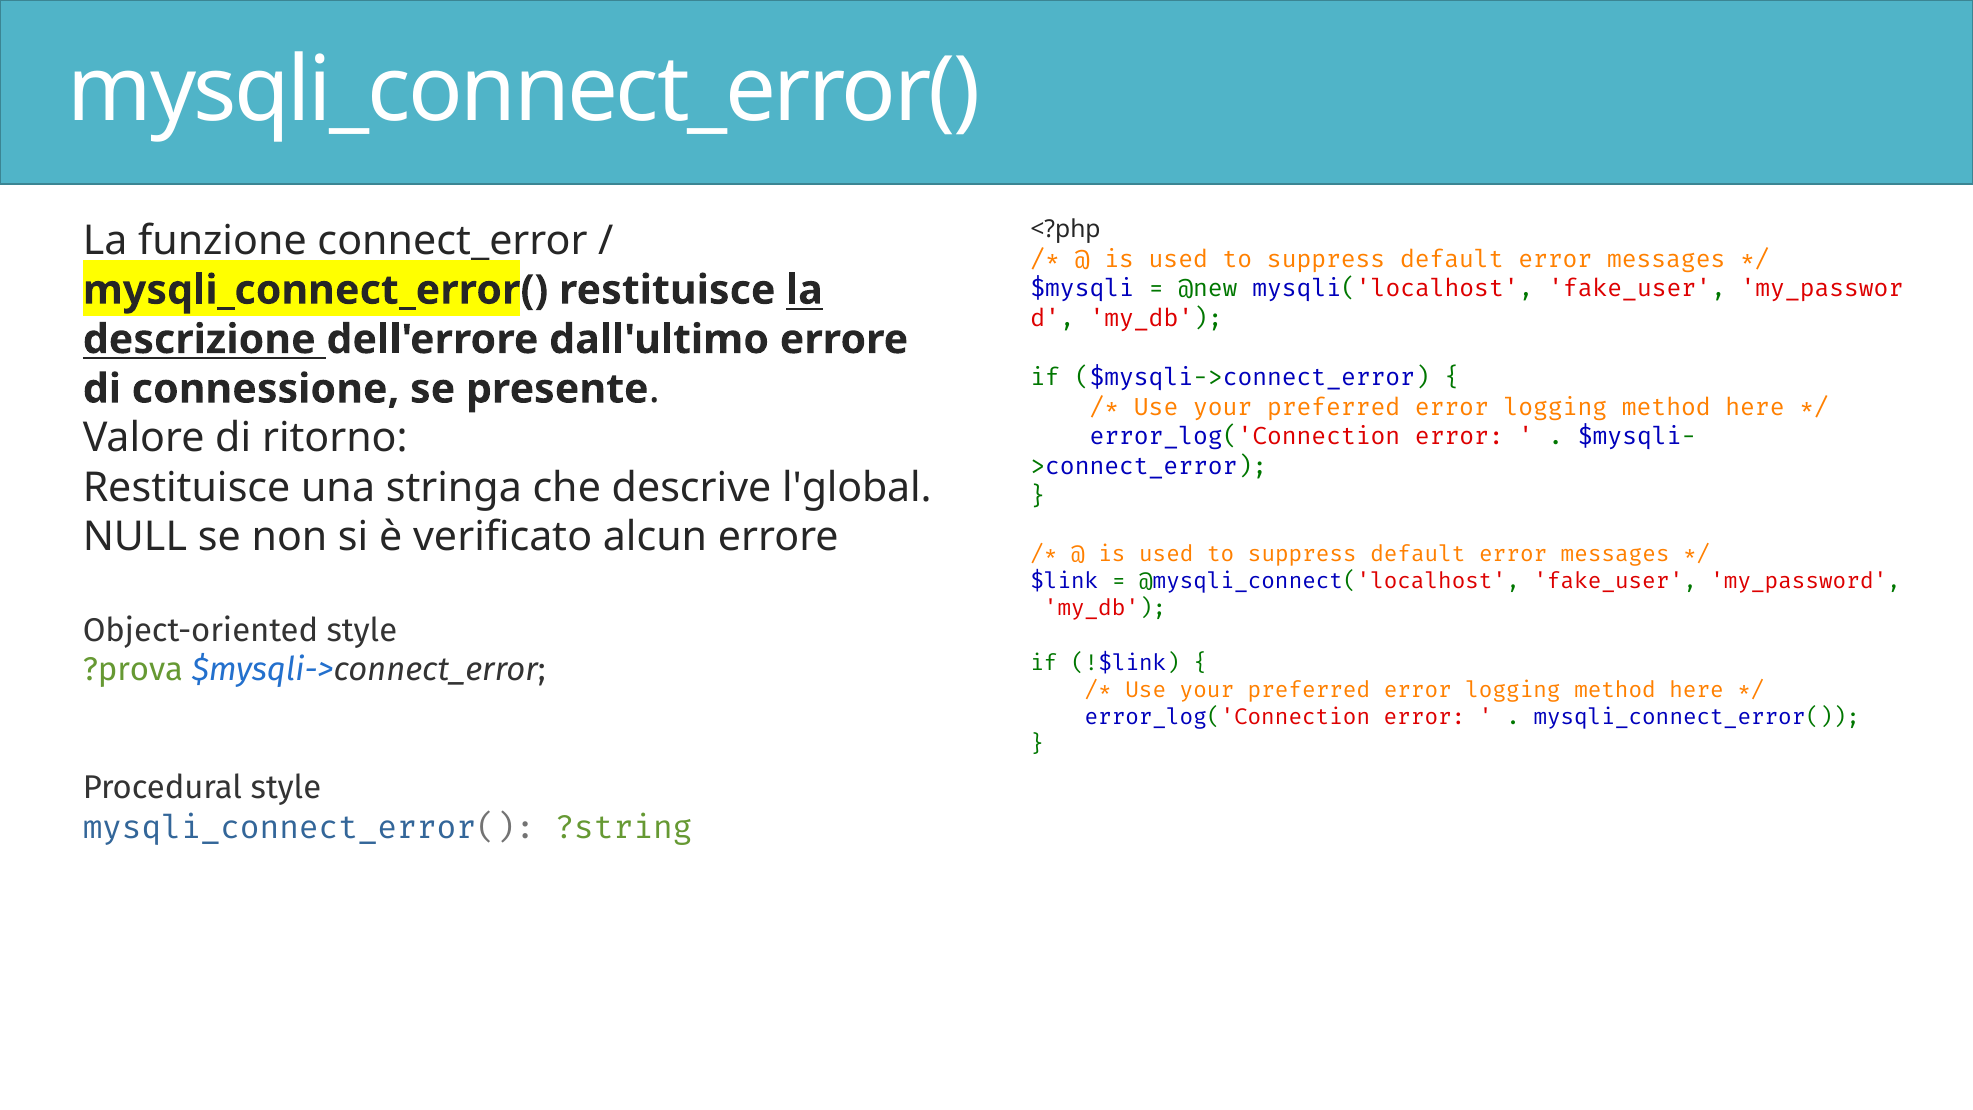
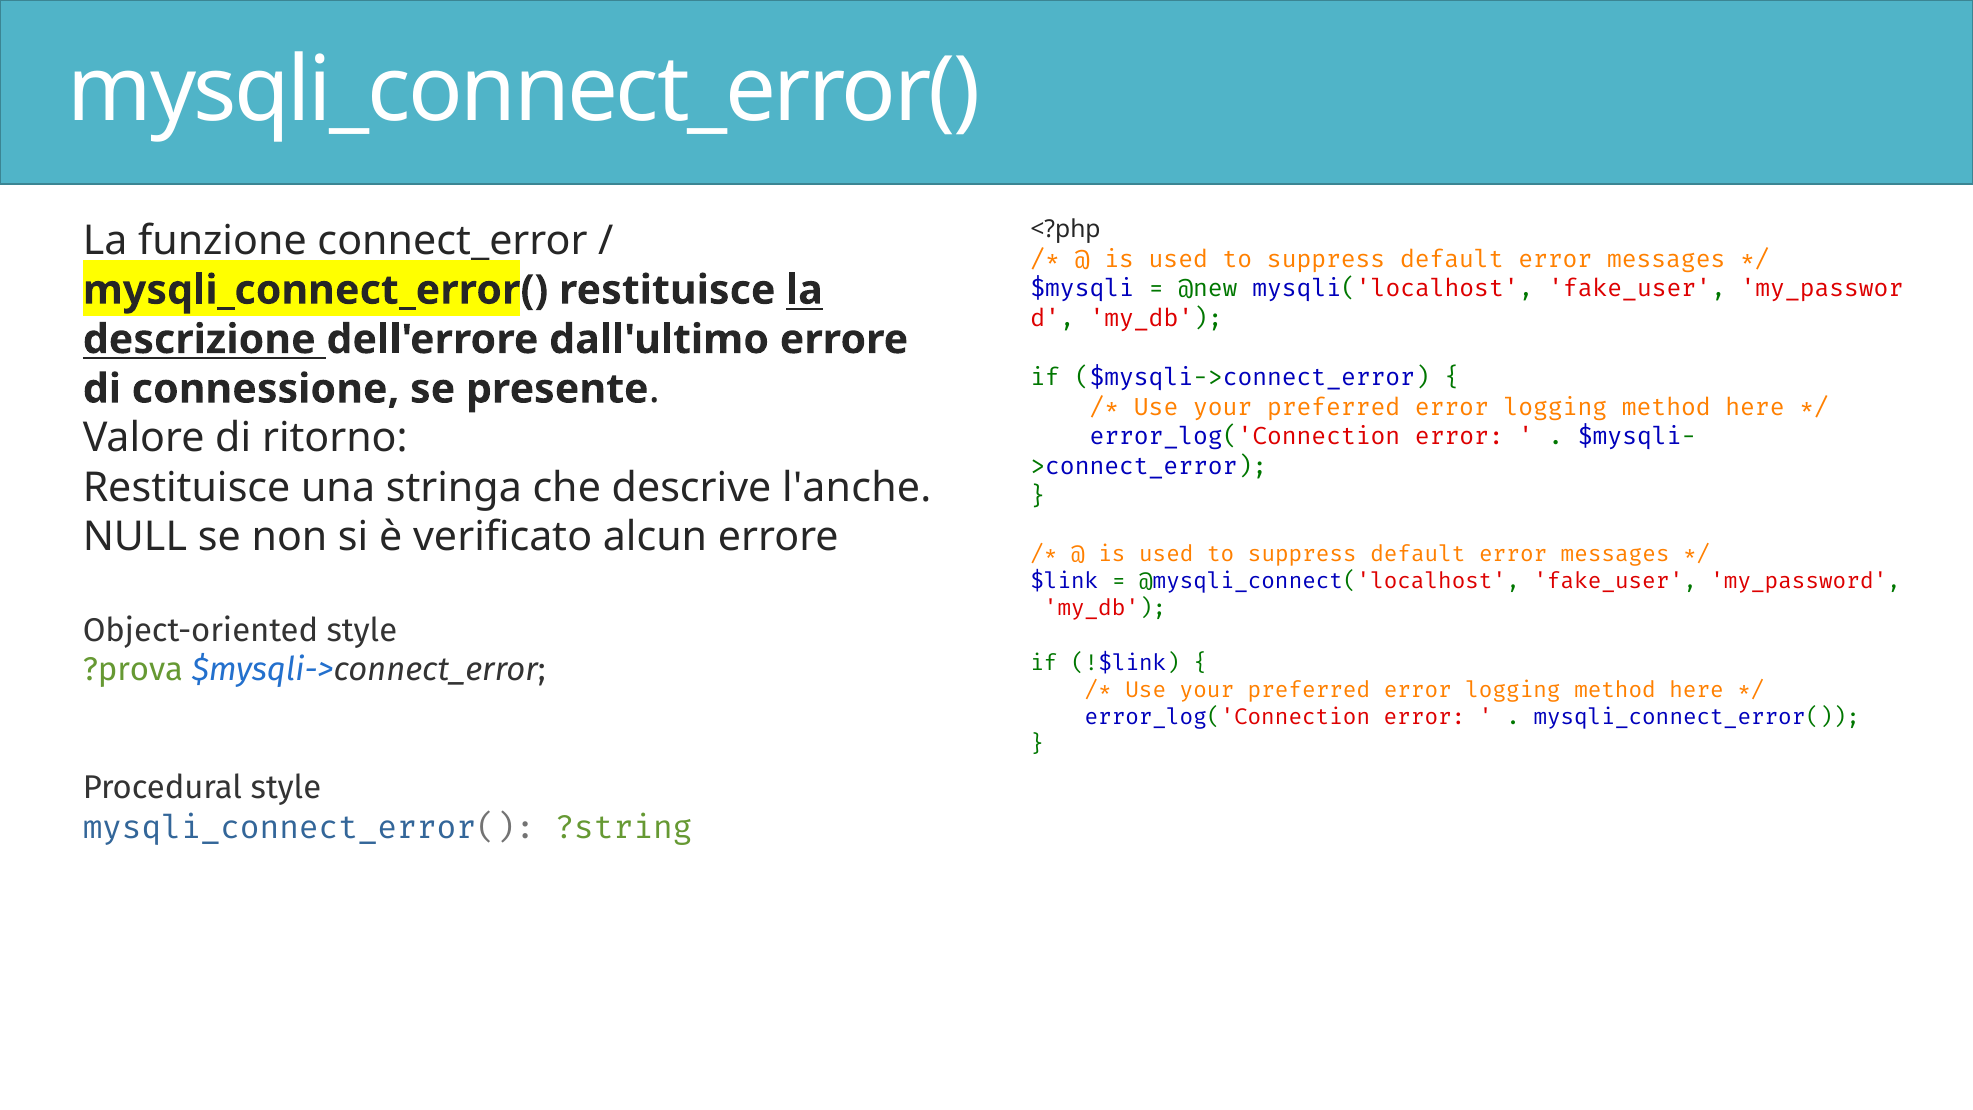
l'global: l'global -> l'anche (857, 488)
